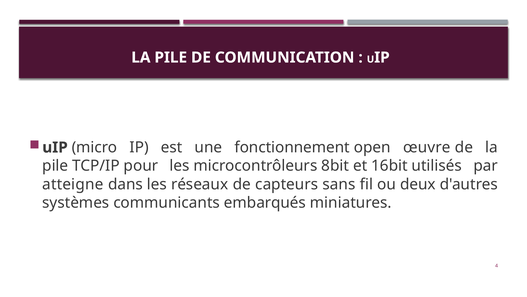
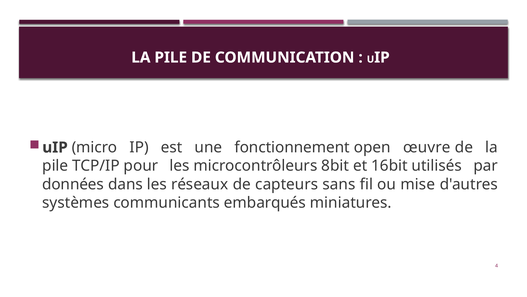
atteigne: atteigne -> données (73, 184)
deux: deux -> mise (418, 184)
